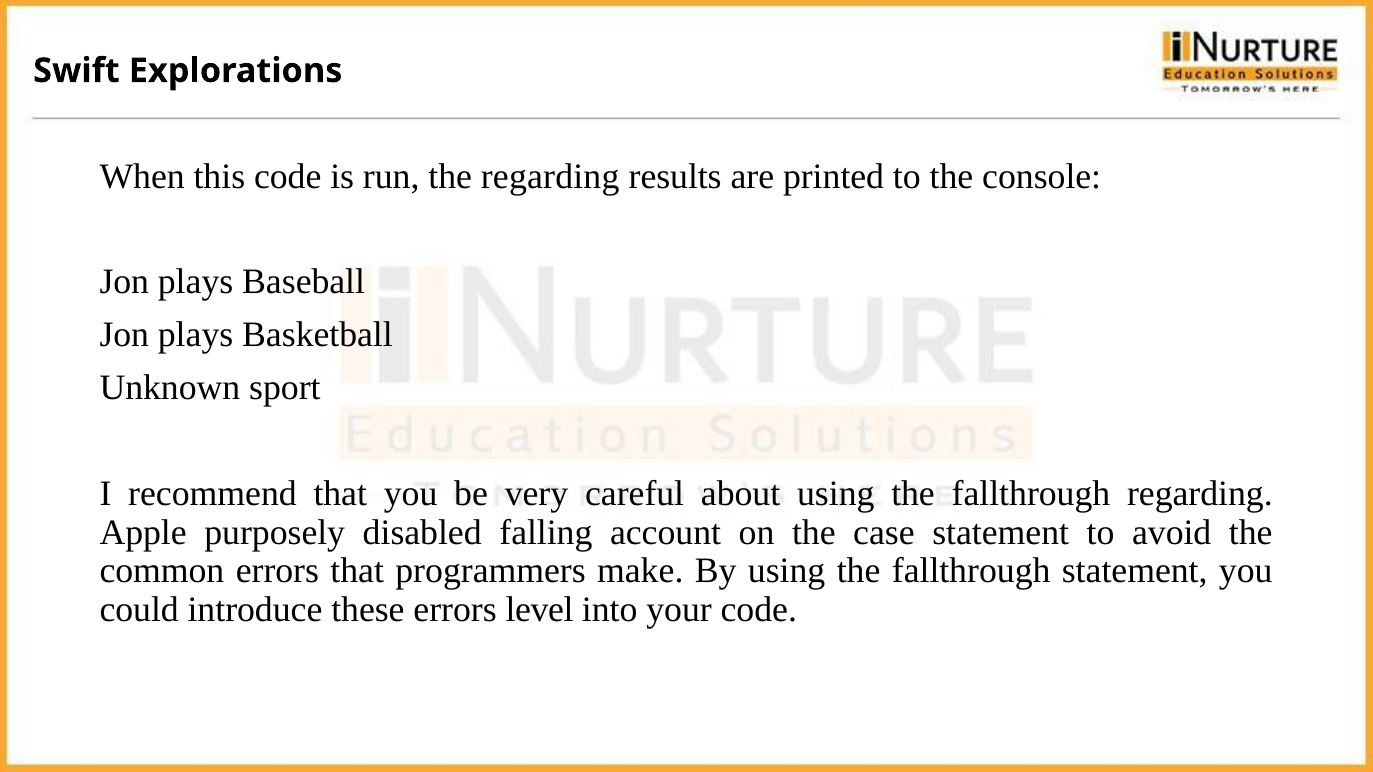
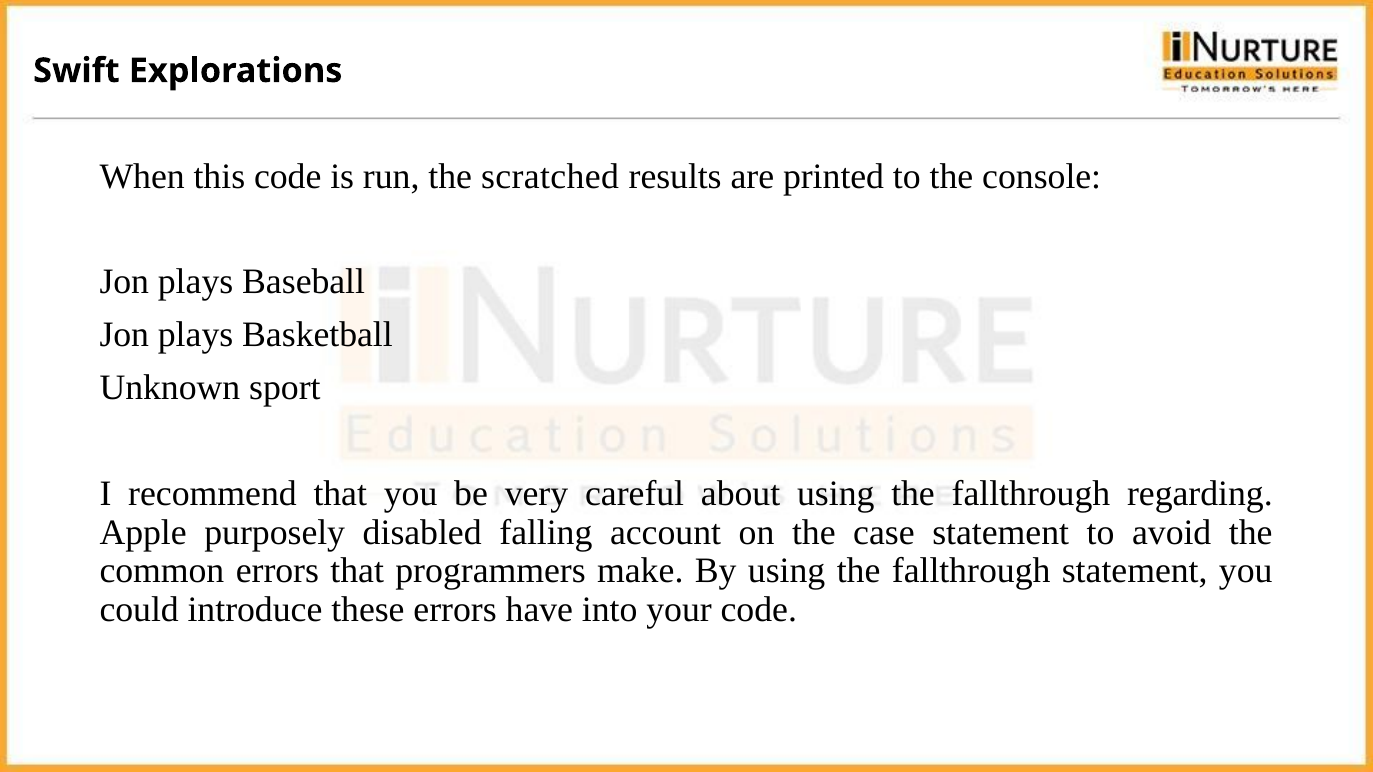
the regarding: regarding -> scratched (550, 176)
level: level -> have (539, 610)
